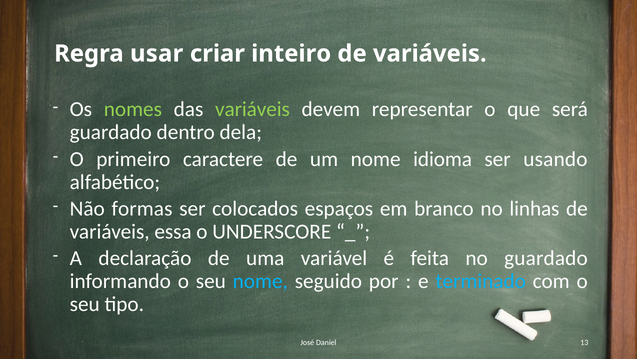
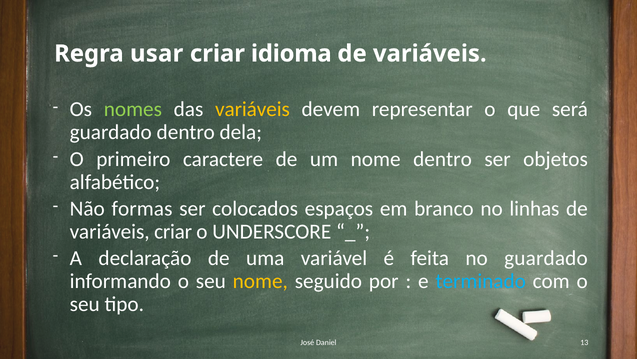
inteiro: inteiro -> idioma (291, 54)
variáveis colour: light green -> yellow (252, 109)
nome idioma: idioma -> dentro (442, 159)
usando: usando -> objetos (556, 159)
variáveis essa: essa -> criar (173, 231)
nome colour: light blue -> yellow (260, 281)
